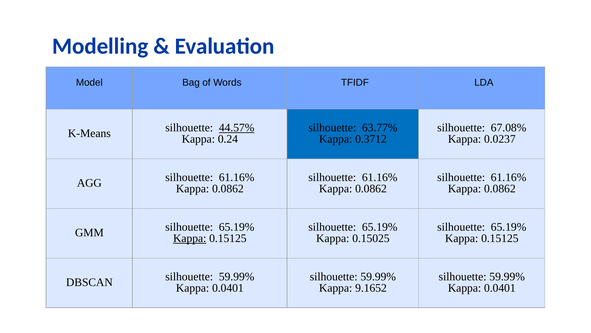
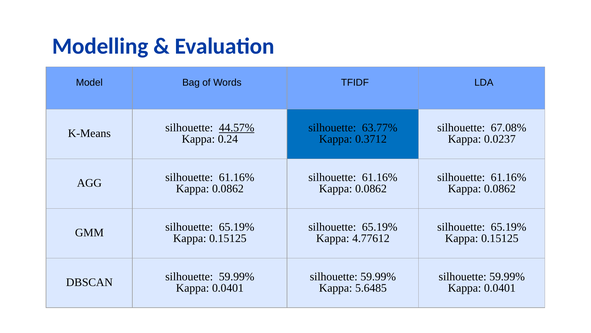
Kappa underline: present -> none (190, 238)
0.15025: 0.15025 -> 4.77612 (371, 238)
9.1652: 9.1652 -> 5.6485 (371, 288)
